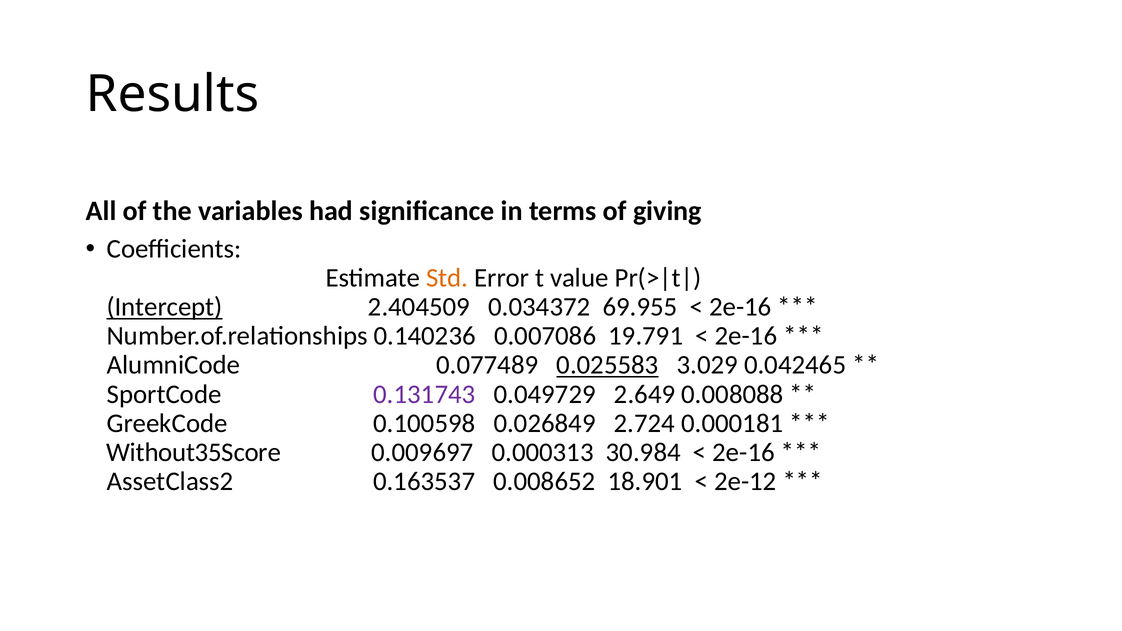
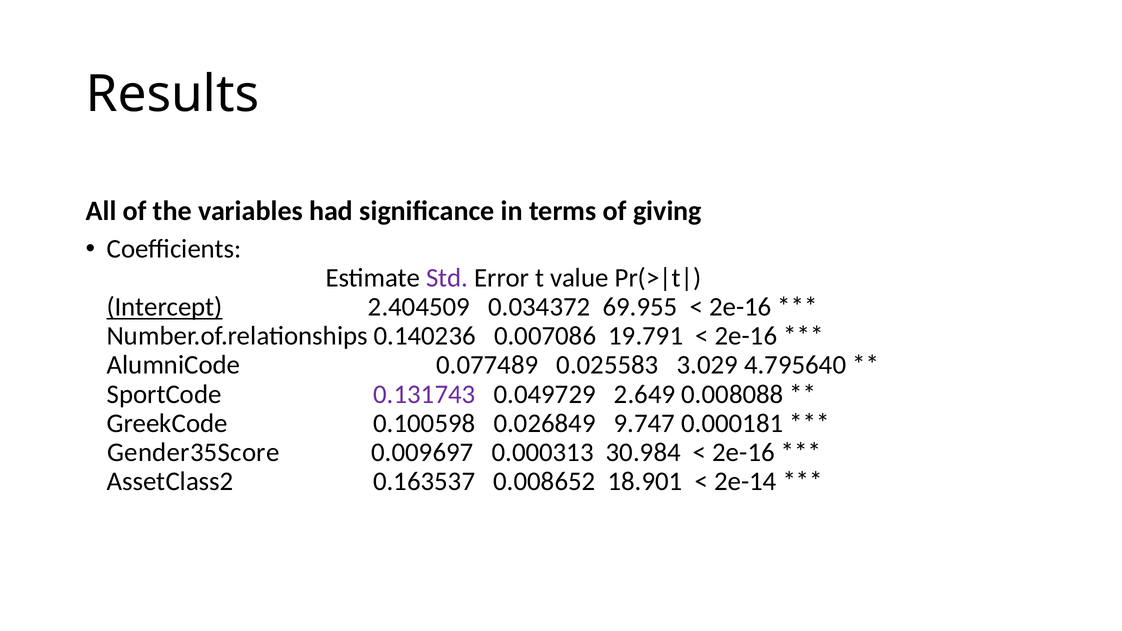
Std colour: orange -> purple (447, 278)
0.025583 underline: present -> none (607, 365)
0.042465: 0.042465 -> 4.795640 (795, 365)
2.724: 2.724 -> 9.747 (644, 423)
Without35Score: Without35Score -> Gender35Score (193, 452)
2e-12: 2e-12 -> 2e-14 (745, 481)
